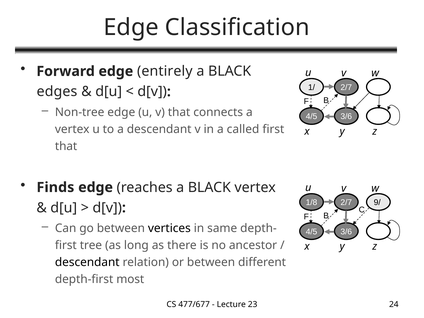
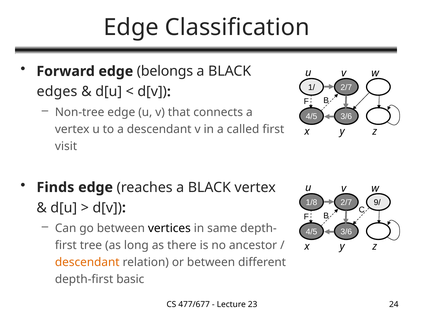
entirely: entirely -> belongs (165, 71)
that: that -> visit (66, 146)
descendant colour: black -> orange (87, 262)
most: most -> basic (130, 279)
